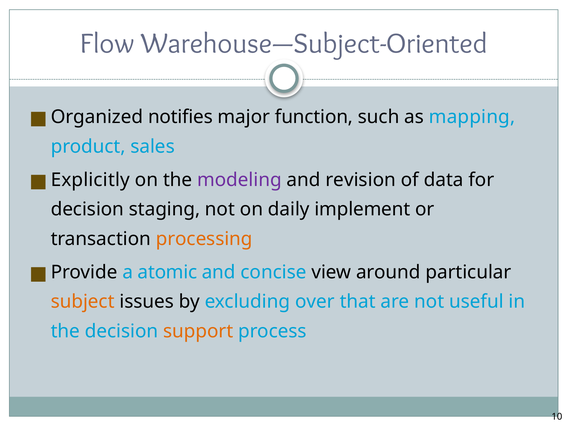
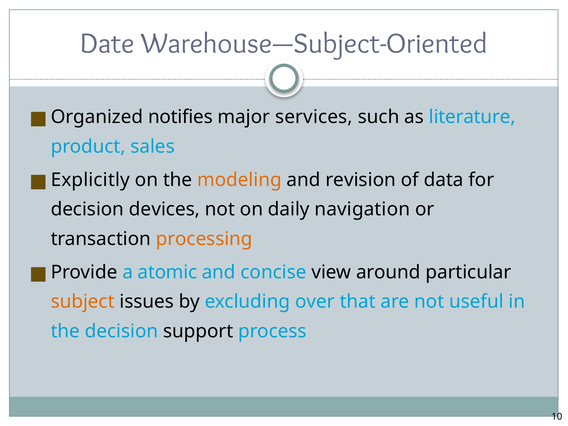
Flow: Flow -> Date (107, 44)
function: function -> services (314, 117)
mapping: mapping -> literature (472, 117)
modeling colour: purple -> orange (239, 180)
staging: staging -> devices (164, 209)
implement: implement -> navigation (362, 209)
support colour: orange -> black (198, 331)
